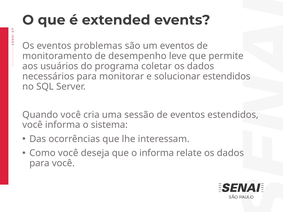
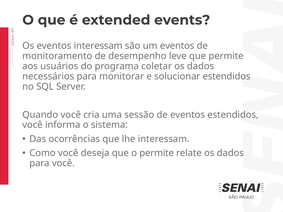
eventos problemas: problemas -> interessam (98, 46)
o informa: informa -> permite (157, 153)
